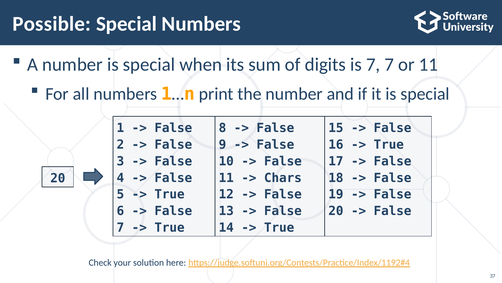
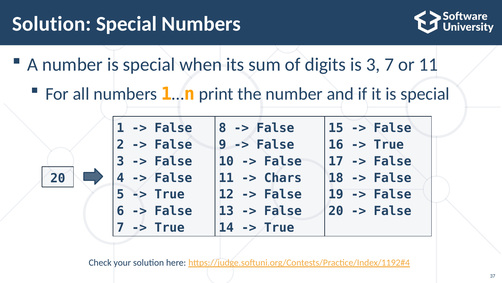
Possible: Possible -> Solution (52, 24)
is 7: 7 -> 3 (373, 64)
